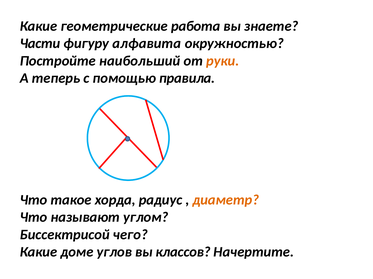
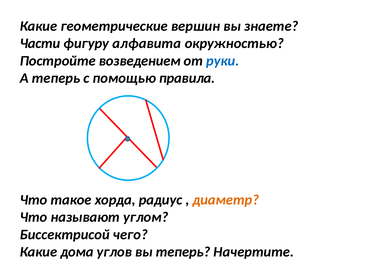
работа: работа -> вершин (196, 26)
наибольший: наибольший -> возведением (140, 61)
руки colour: orange -> blue (223, 61)
доме: доме -> дома (77, 253)
вы классов: классов -> теперь (183, 253)
